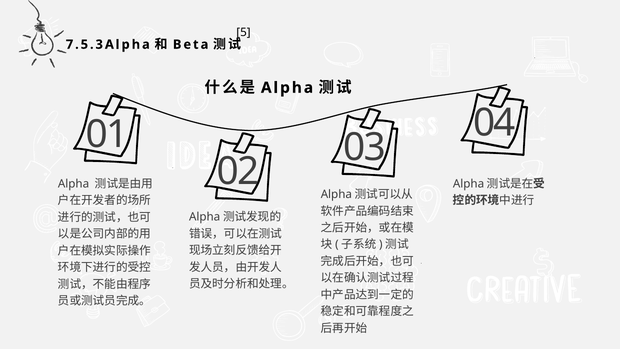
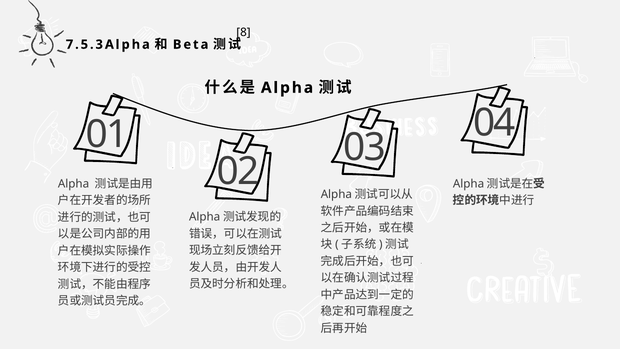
5: 5 -> 8 (243, 32)
